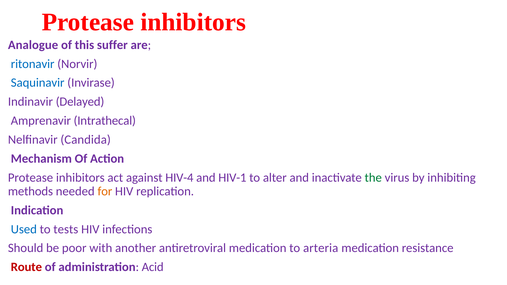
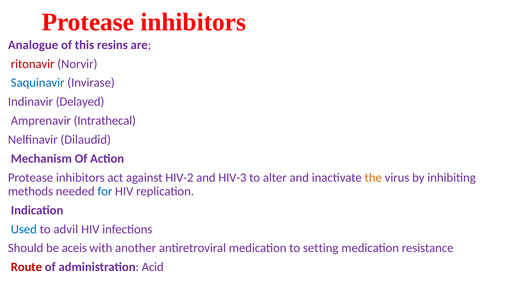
suffer: suffer -> resins (112, 45)
ritonavir colour: blue -> red (33, 64)
Candida: Candida -> Dilaudid (86, 140)
HIV-4: HIV-4 -> HIV-2 (179, 178)
HIV-1: HIV-1 -> HIV-3 (232, 178)
the colour: green -> orange (373, 178)
for colour: orange -> blue (105, 191)
tests: tests -> advil (66, 229)
poor: poor -> aceis (74, 248)
arteria: arteria -> setting (321, 248)
